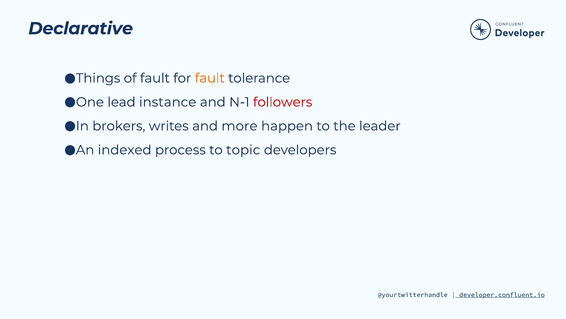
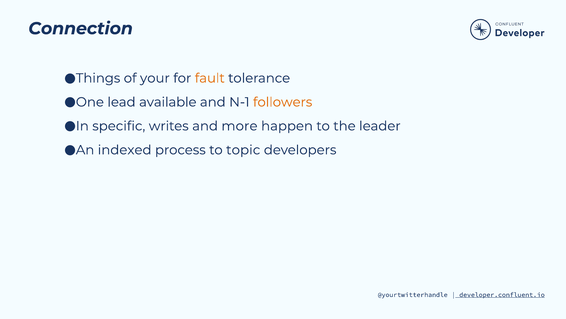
Declarative: Declarative -> Connection (81, 28)
of fault: fault -> your (155, 78)
instance: instance -> available (168, 102)
followers colour: red -> orange (283, 102)
brokers: brokers -> specific (119, 126)
